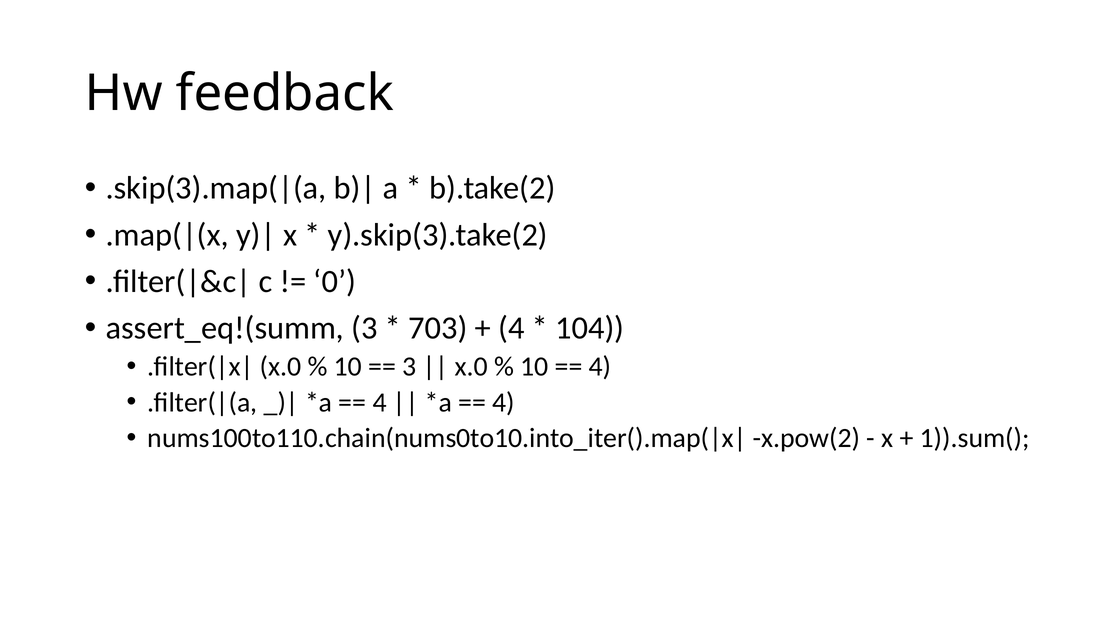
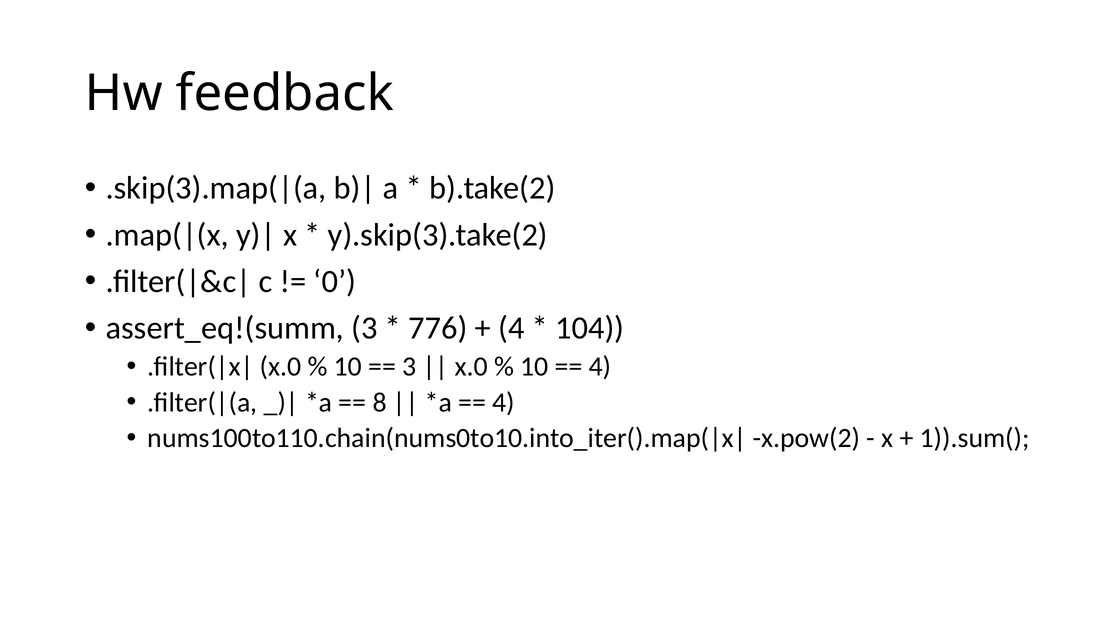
703: 703 -> 776 (438, 328)
4: 4 -> 8 (380, 402)
